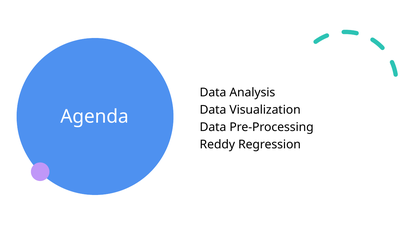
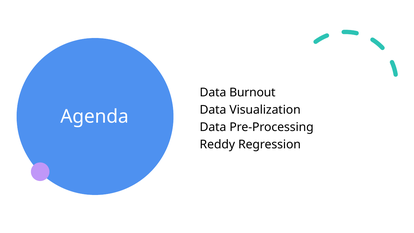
Analysis: Analysis -> Burnout (252, 93)
